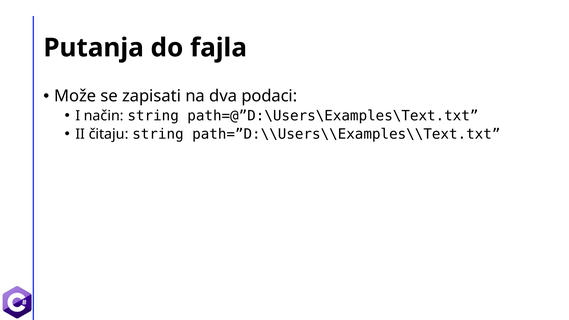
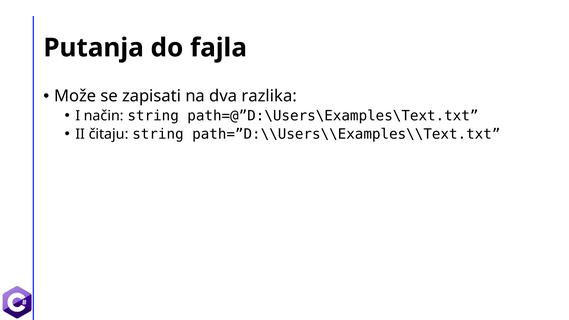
podaci: podaci -> razlika (269, 96)
